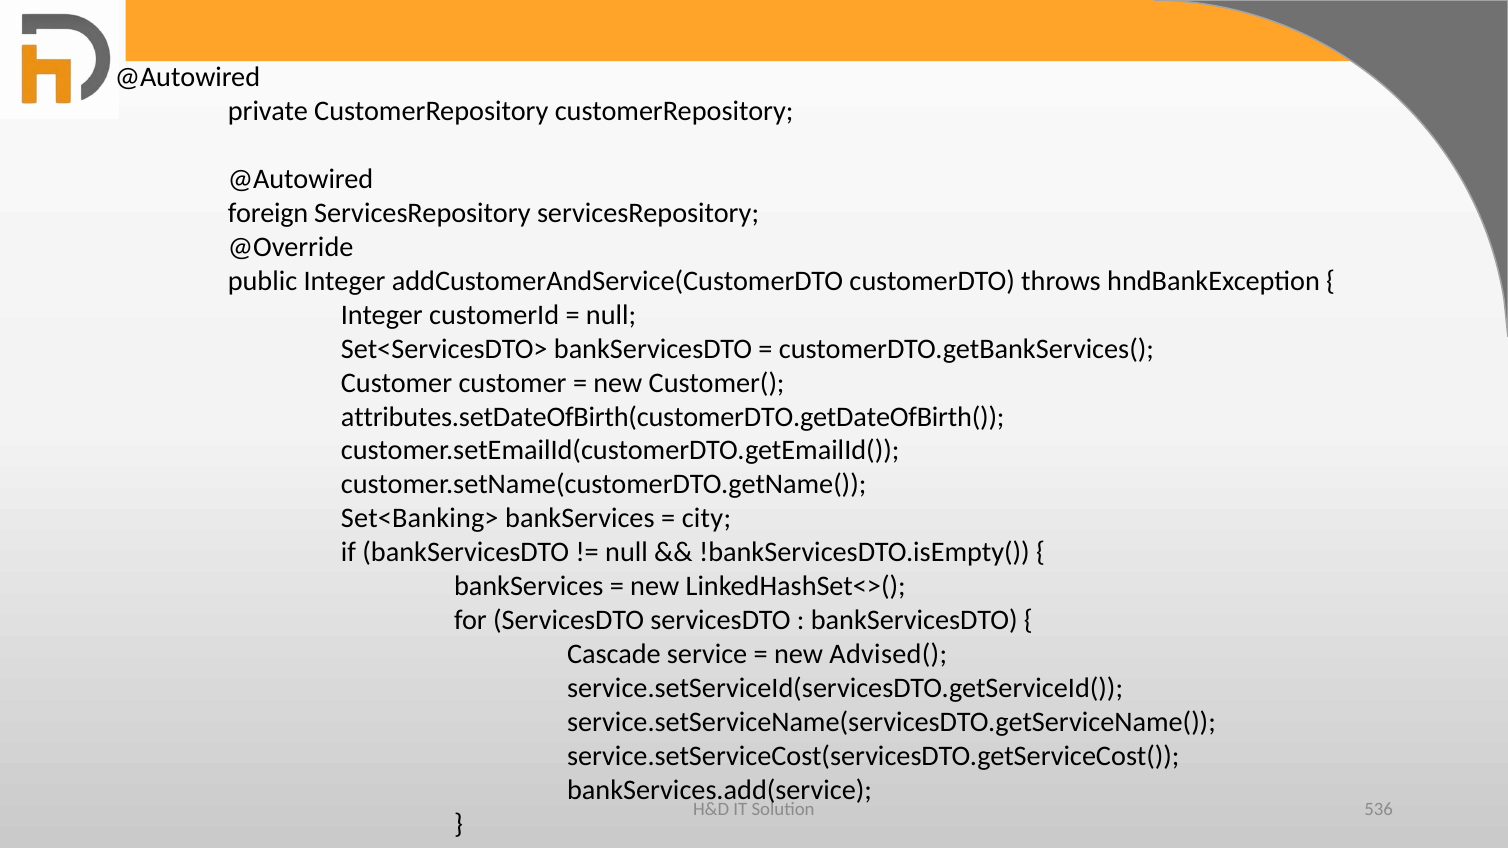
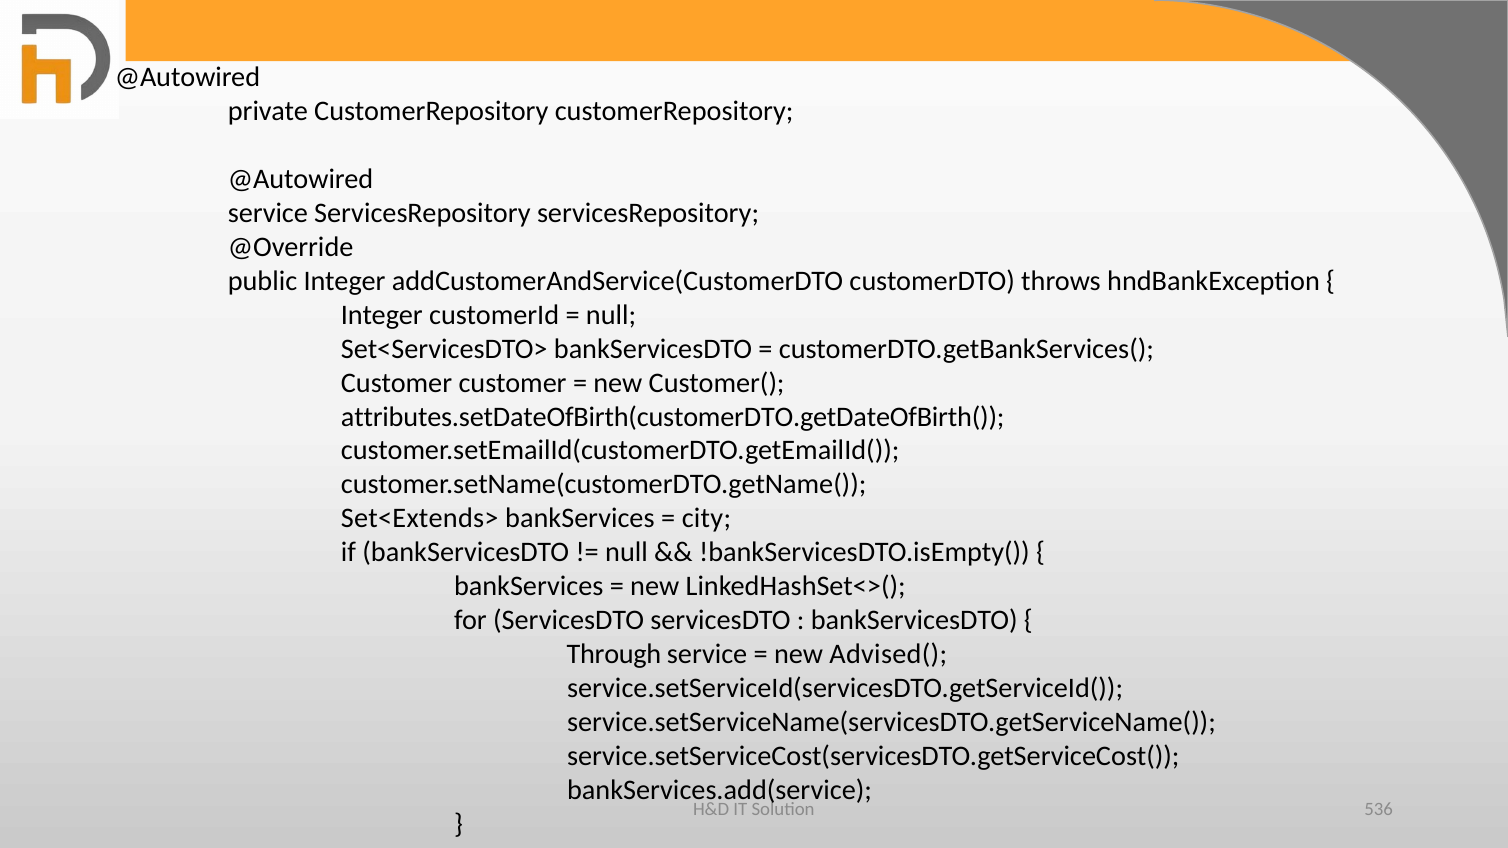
foreign: foreign -> service (268, 213)
Set<Banking>: Set<Banking> -> Set<Extends> (420, 519)
Cascade: Cascade -> Through (614, 654)
